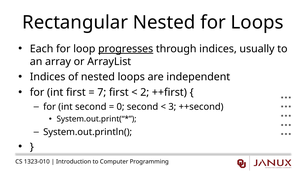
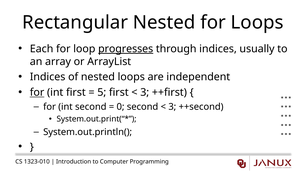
for underline: none -> present (37, 92)
7: 7 -> 5 (102, 92)
2: 2 -> 3 (145, 92)
